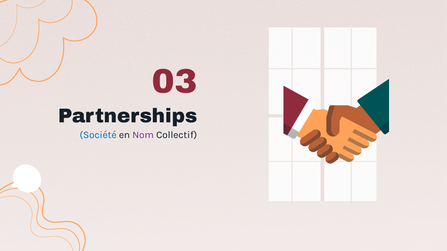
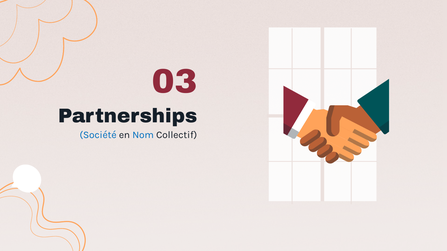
Nom colour: purple -> blue (143, 135)
